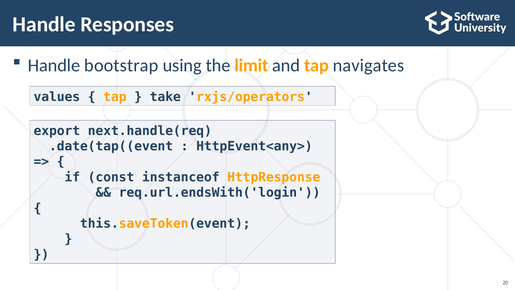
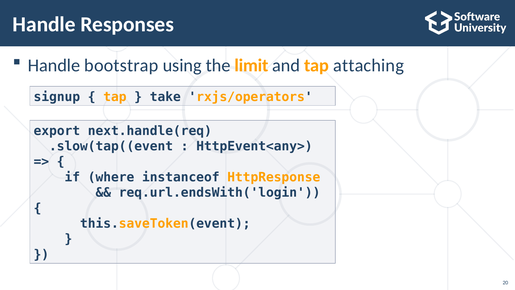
navigates: navigates -> attaching (369, 65)
values: values -> signup (57, 97)
.date(tap((event: .date(tap((event -> .slow(tap((event (111, 146)
const: const -> where (111, 177)
